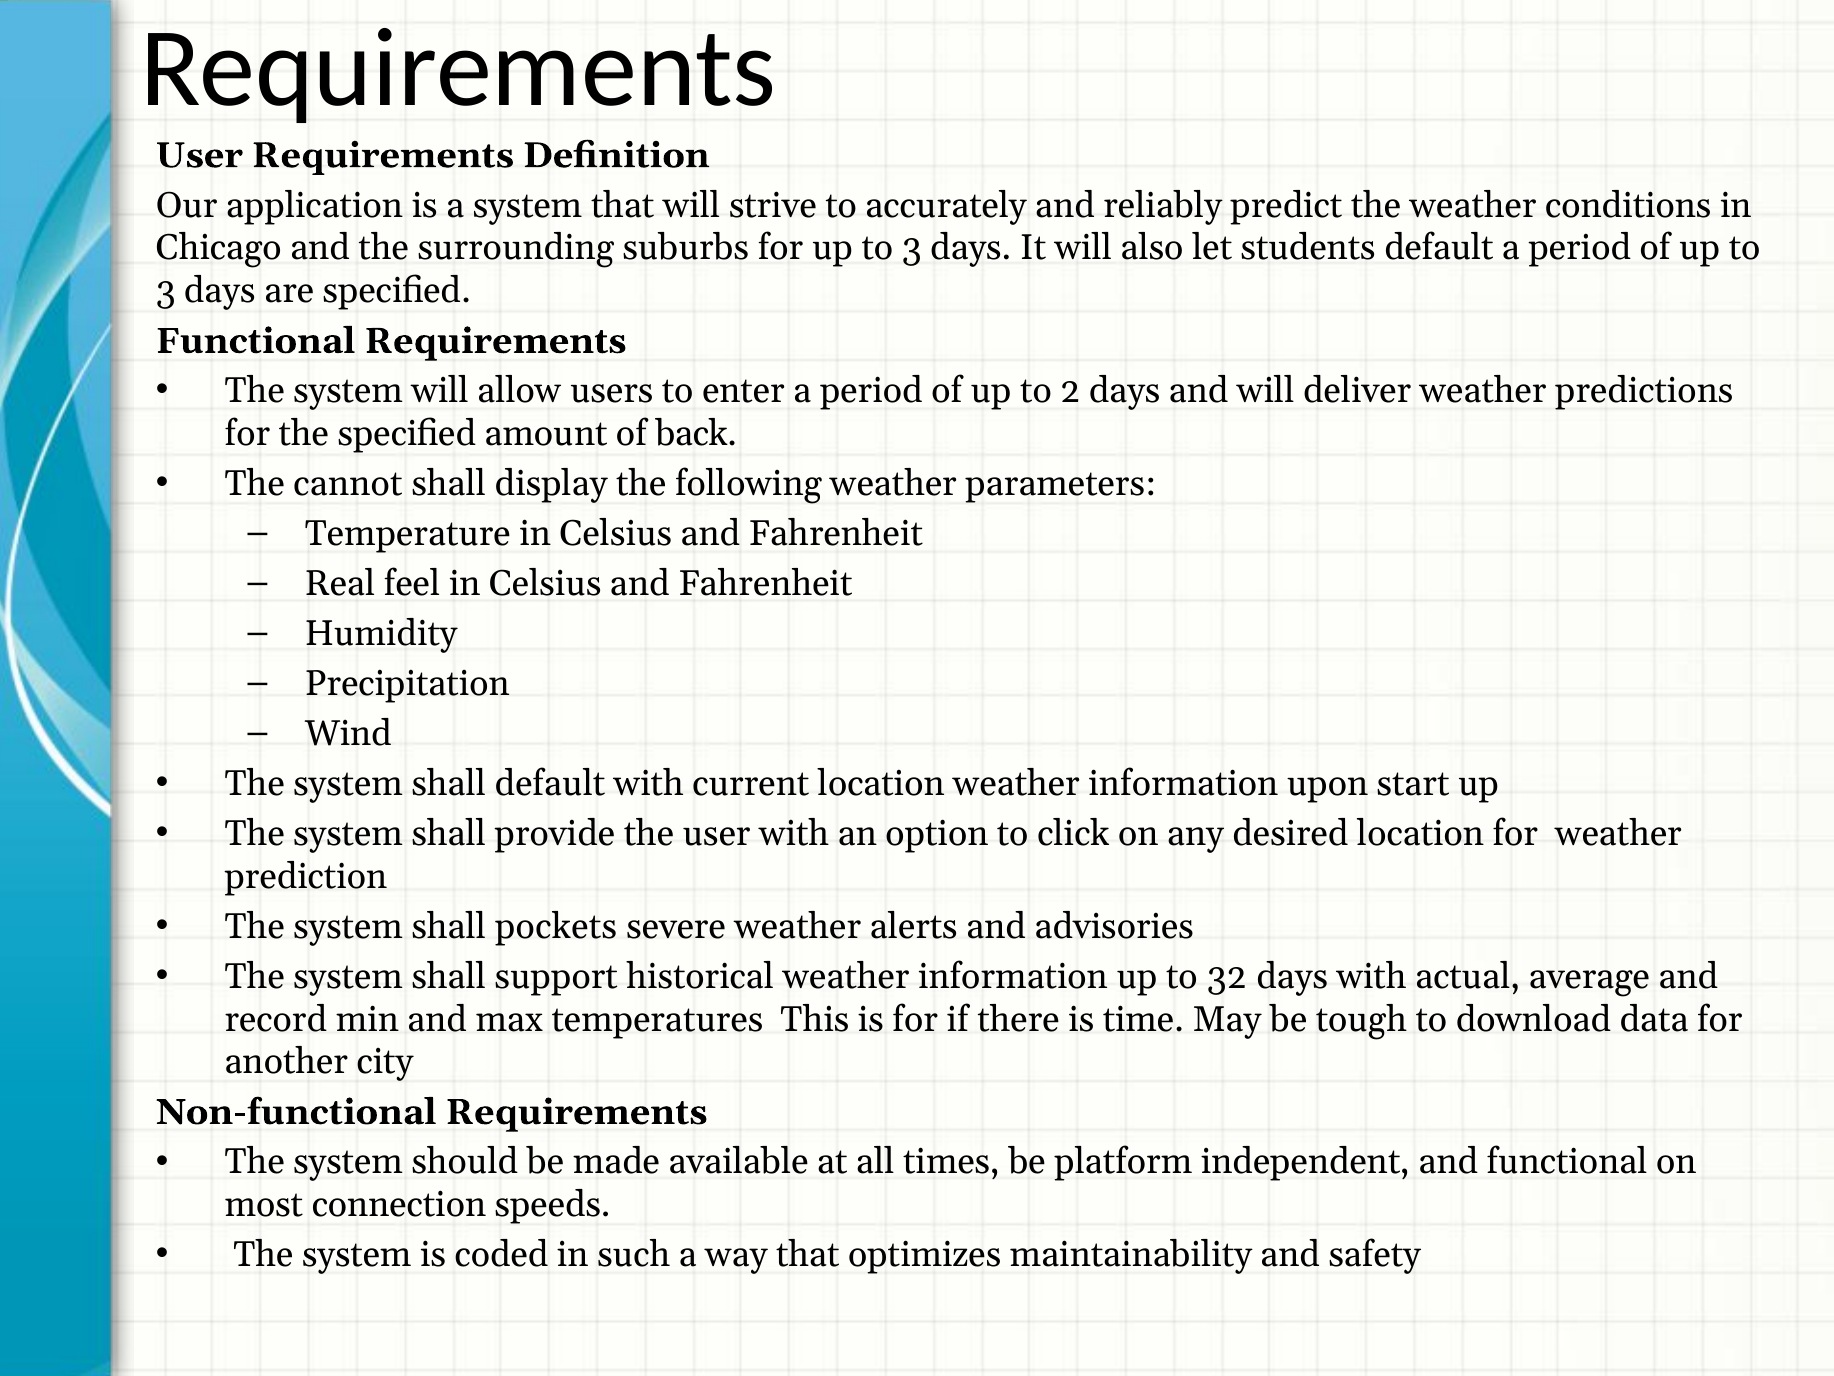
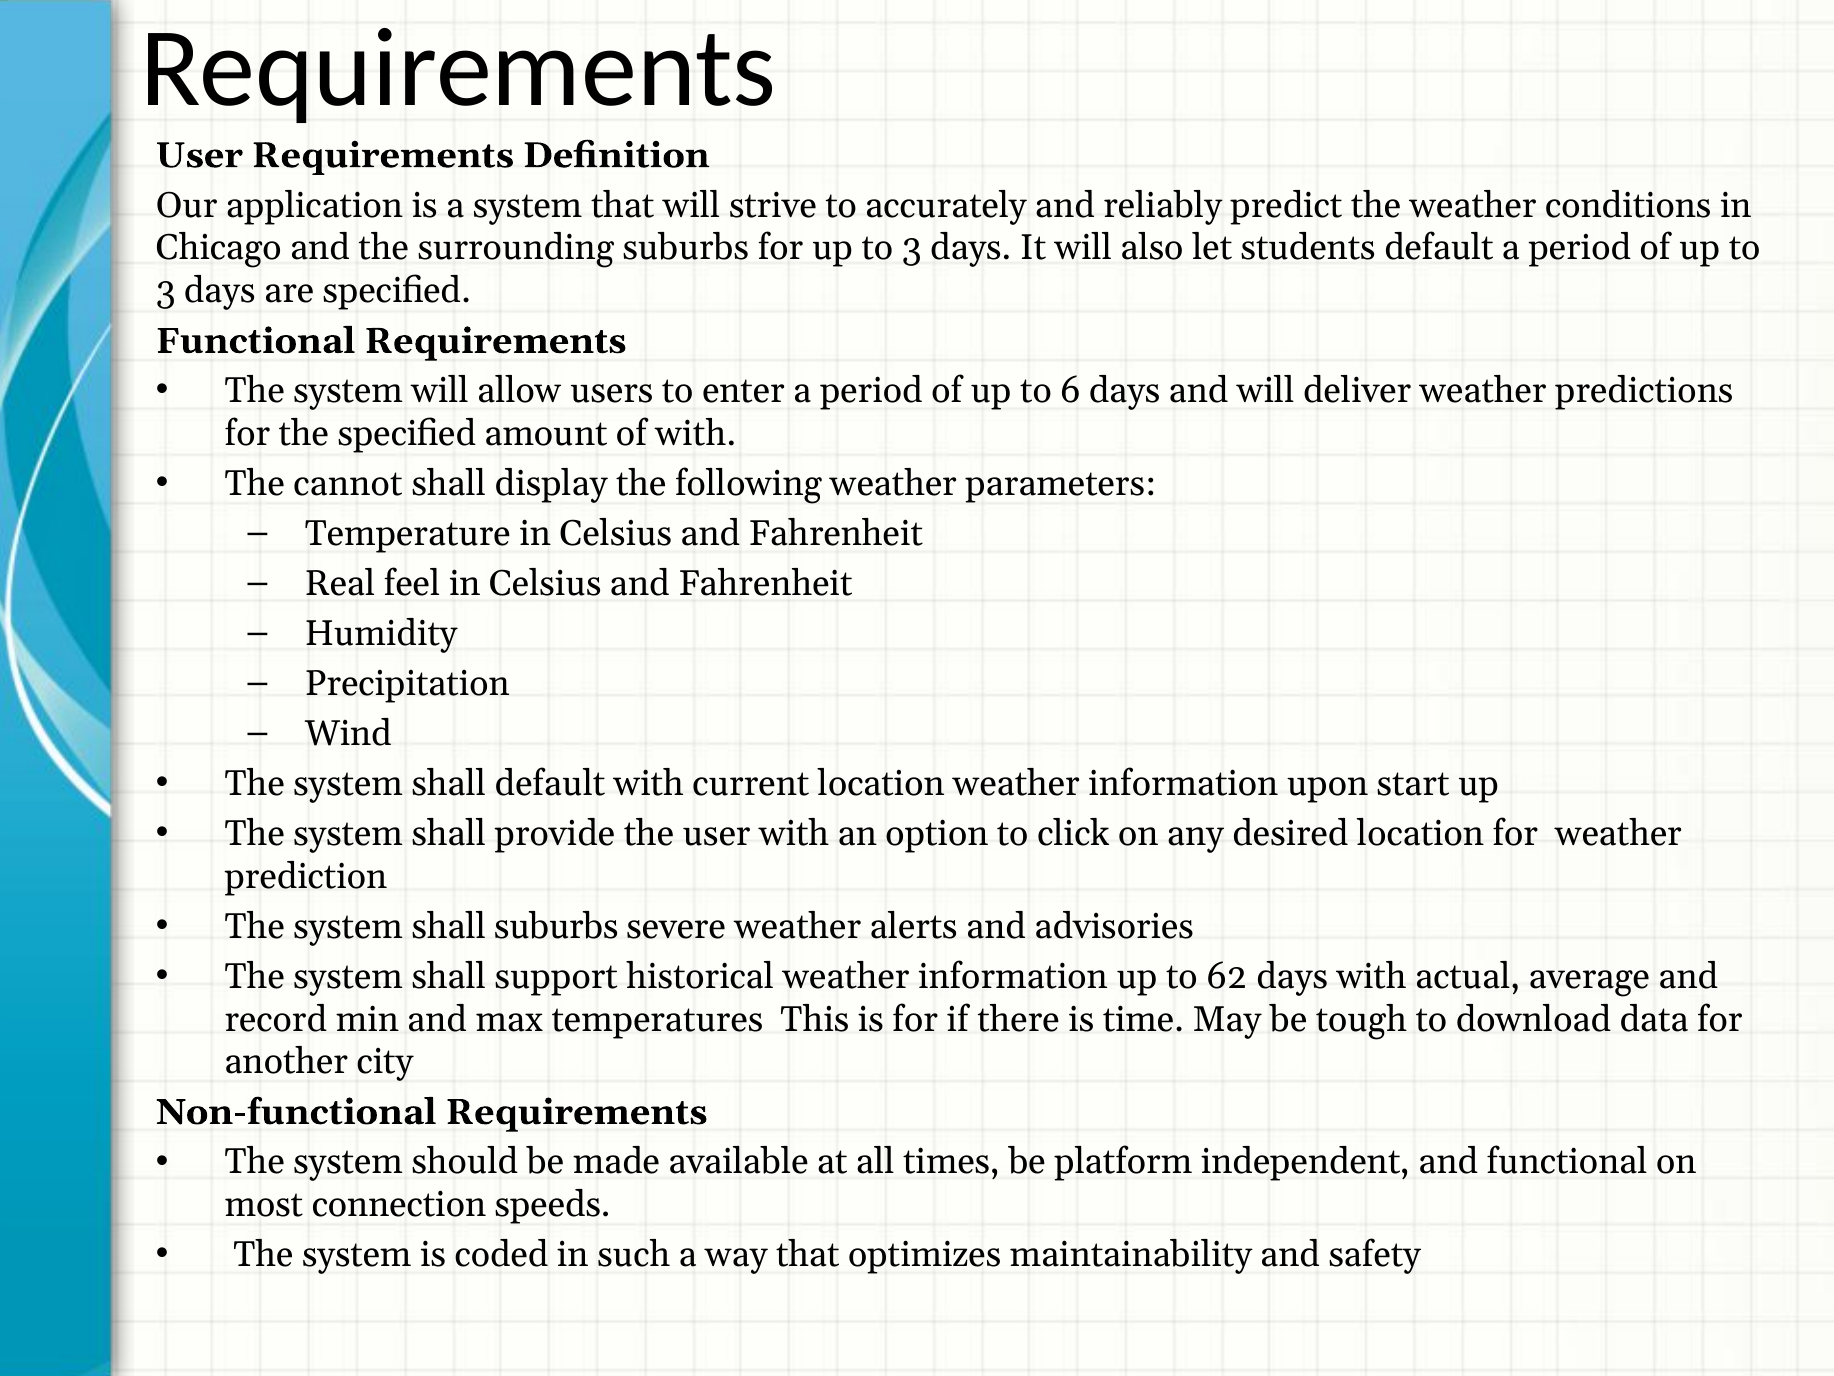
2: 2 -> 6 (1070, 391)
of back: back -> with (696, 434)
shall pockets: pockets -> suburbs (556, 926)
32: 32 -> 62 (1227, 976)
